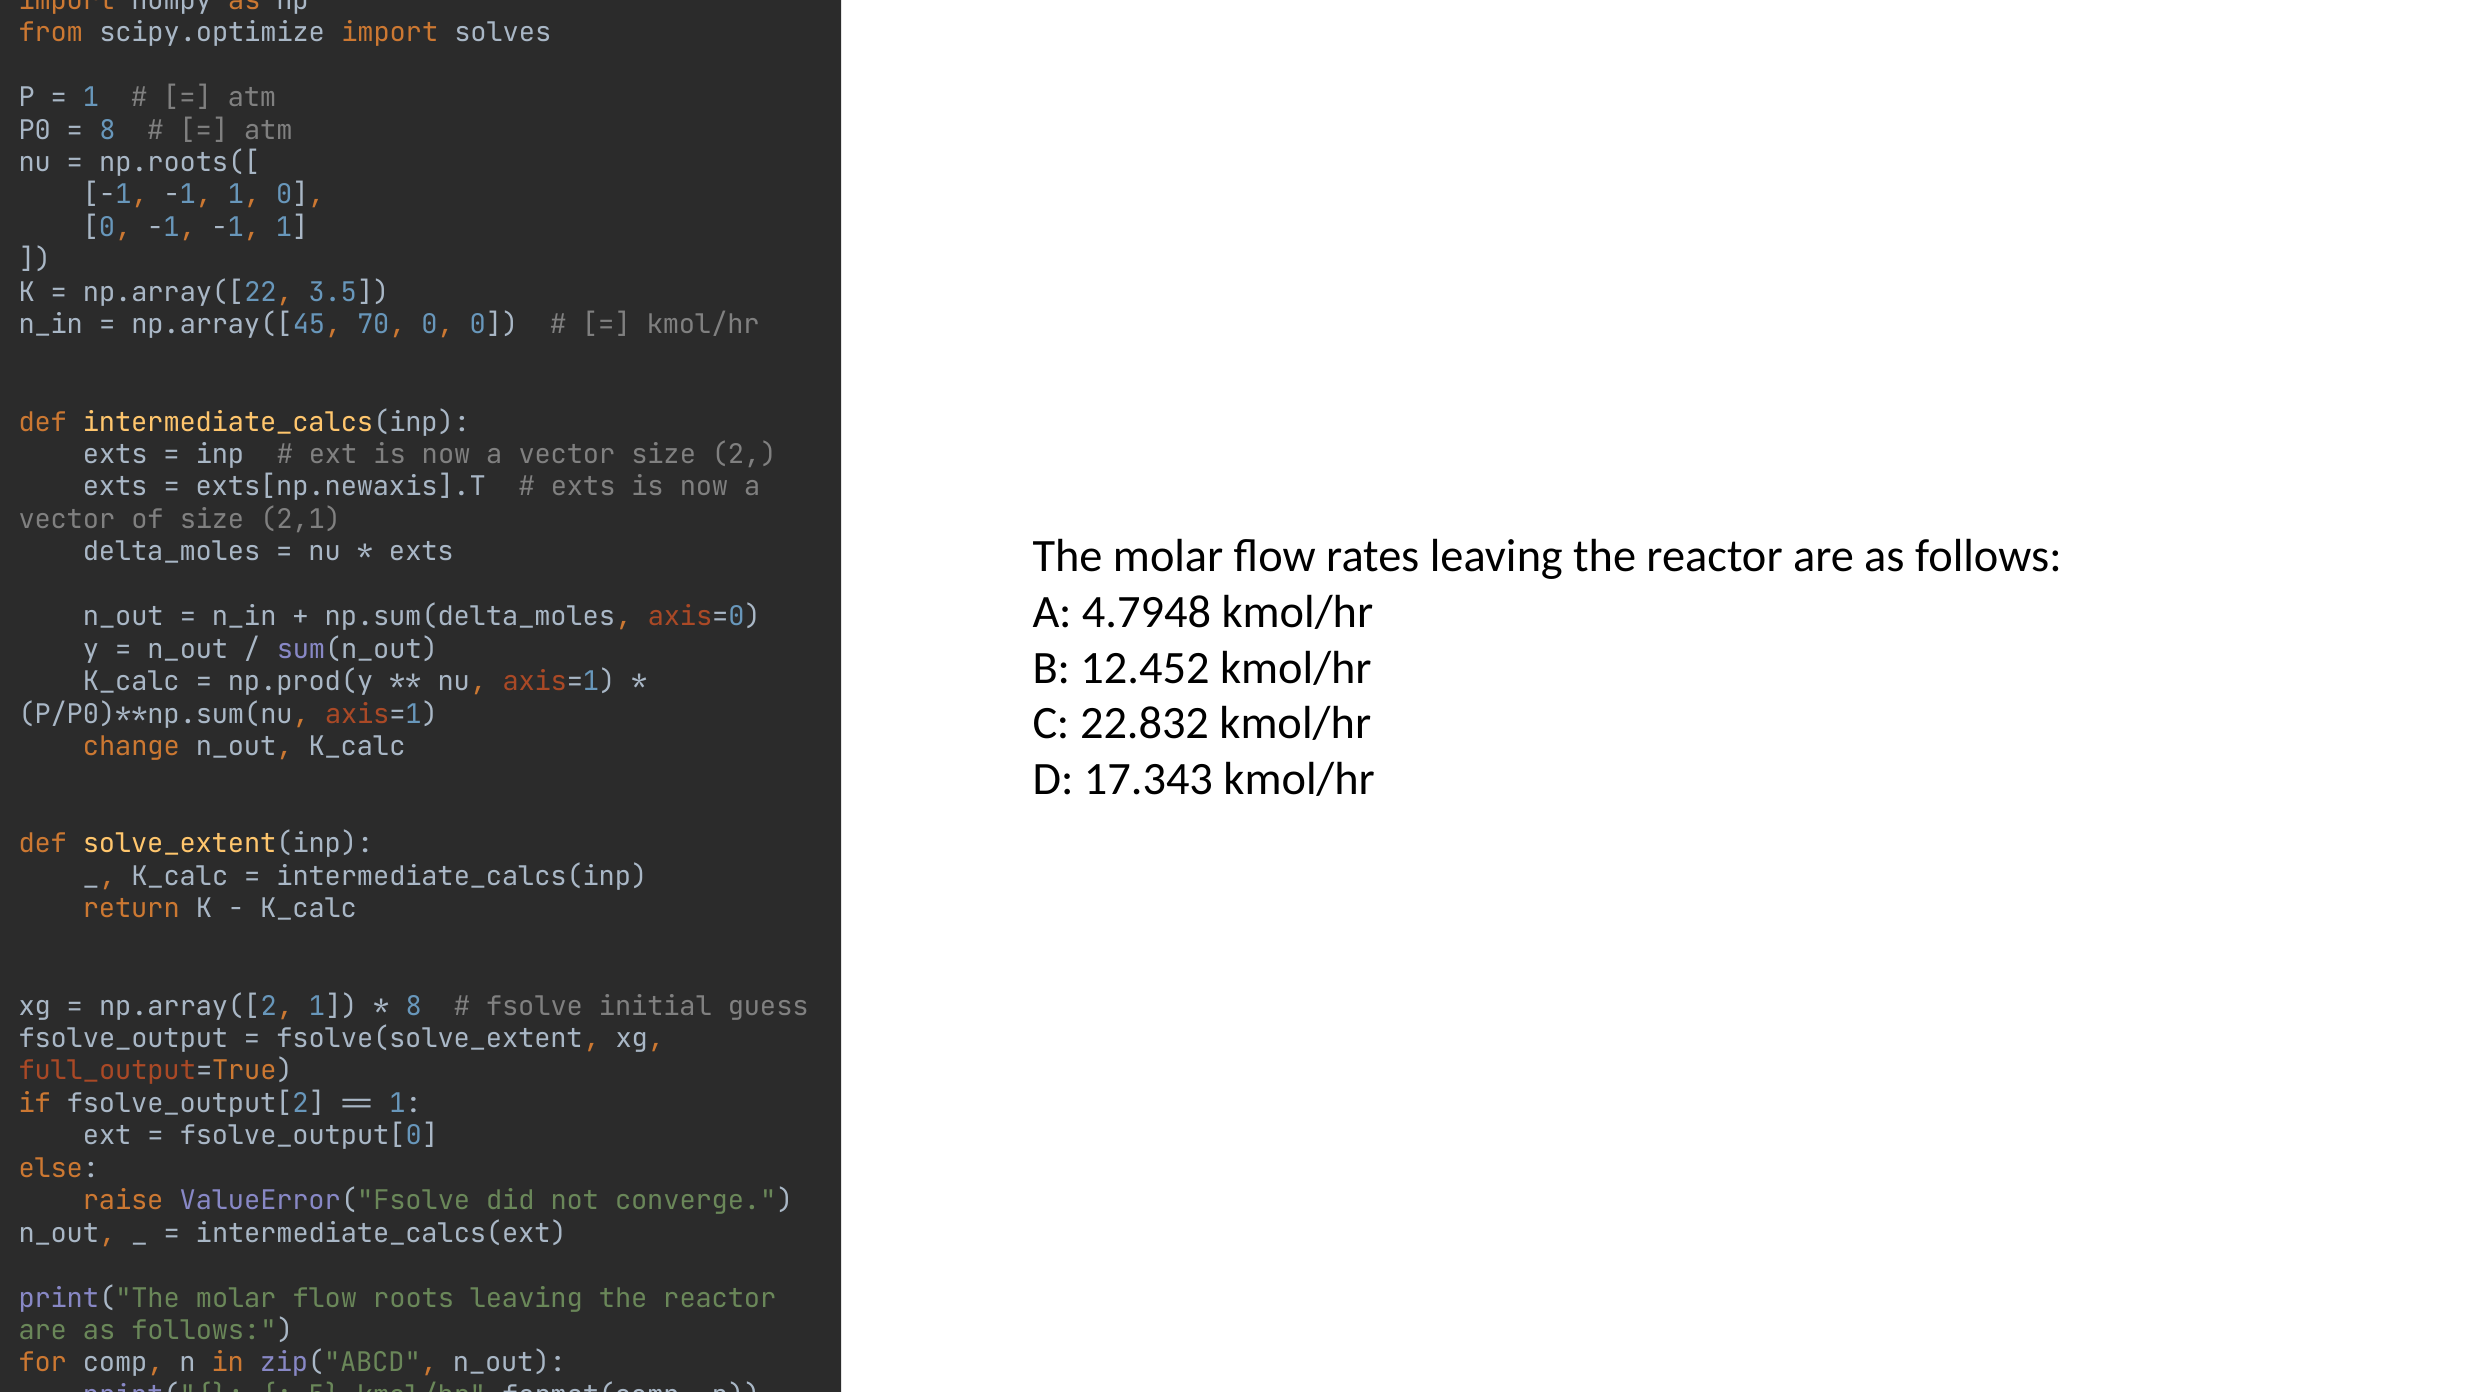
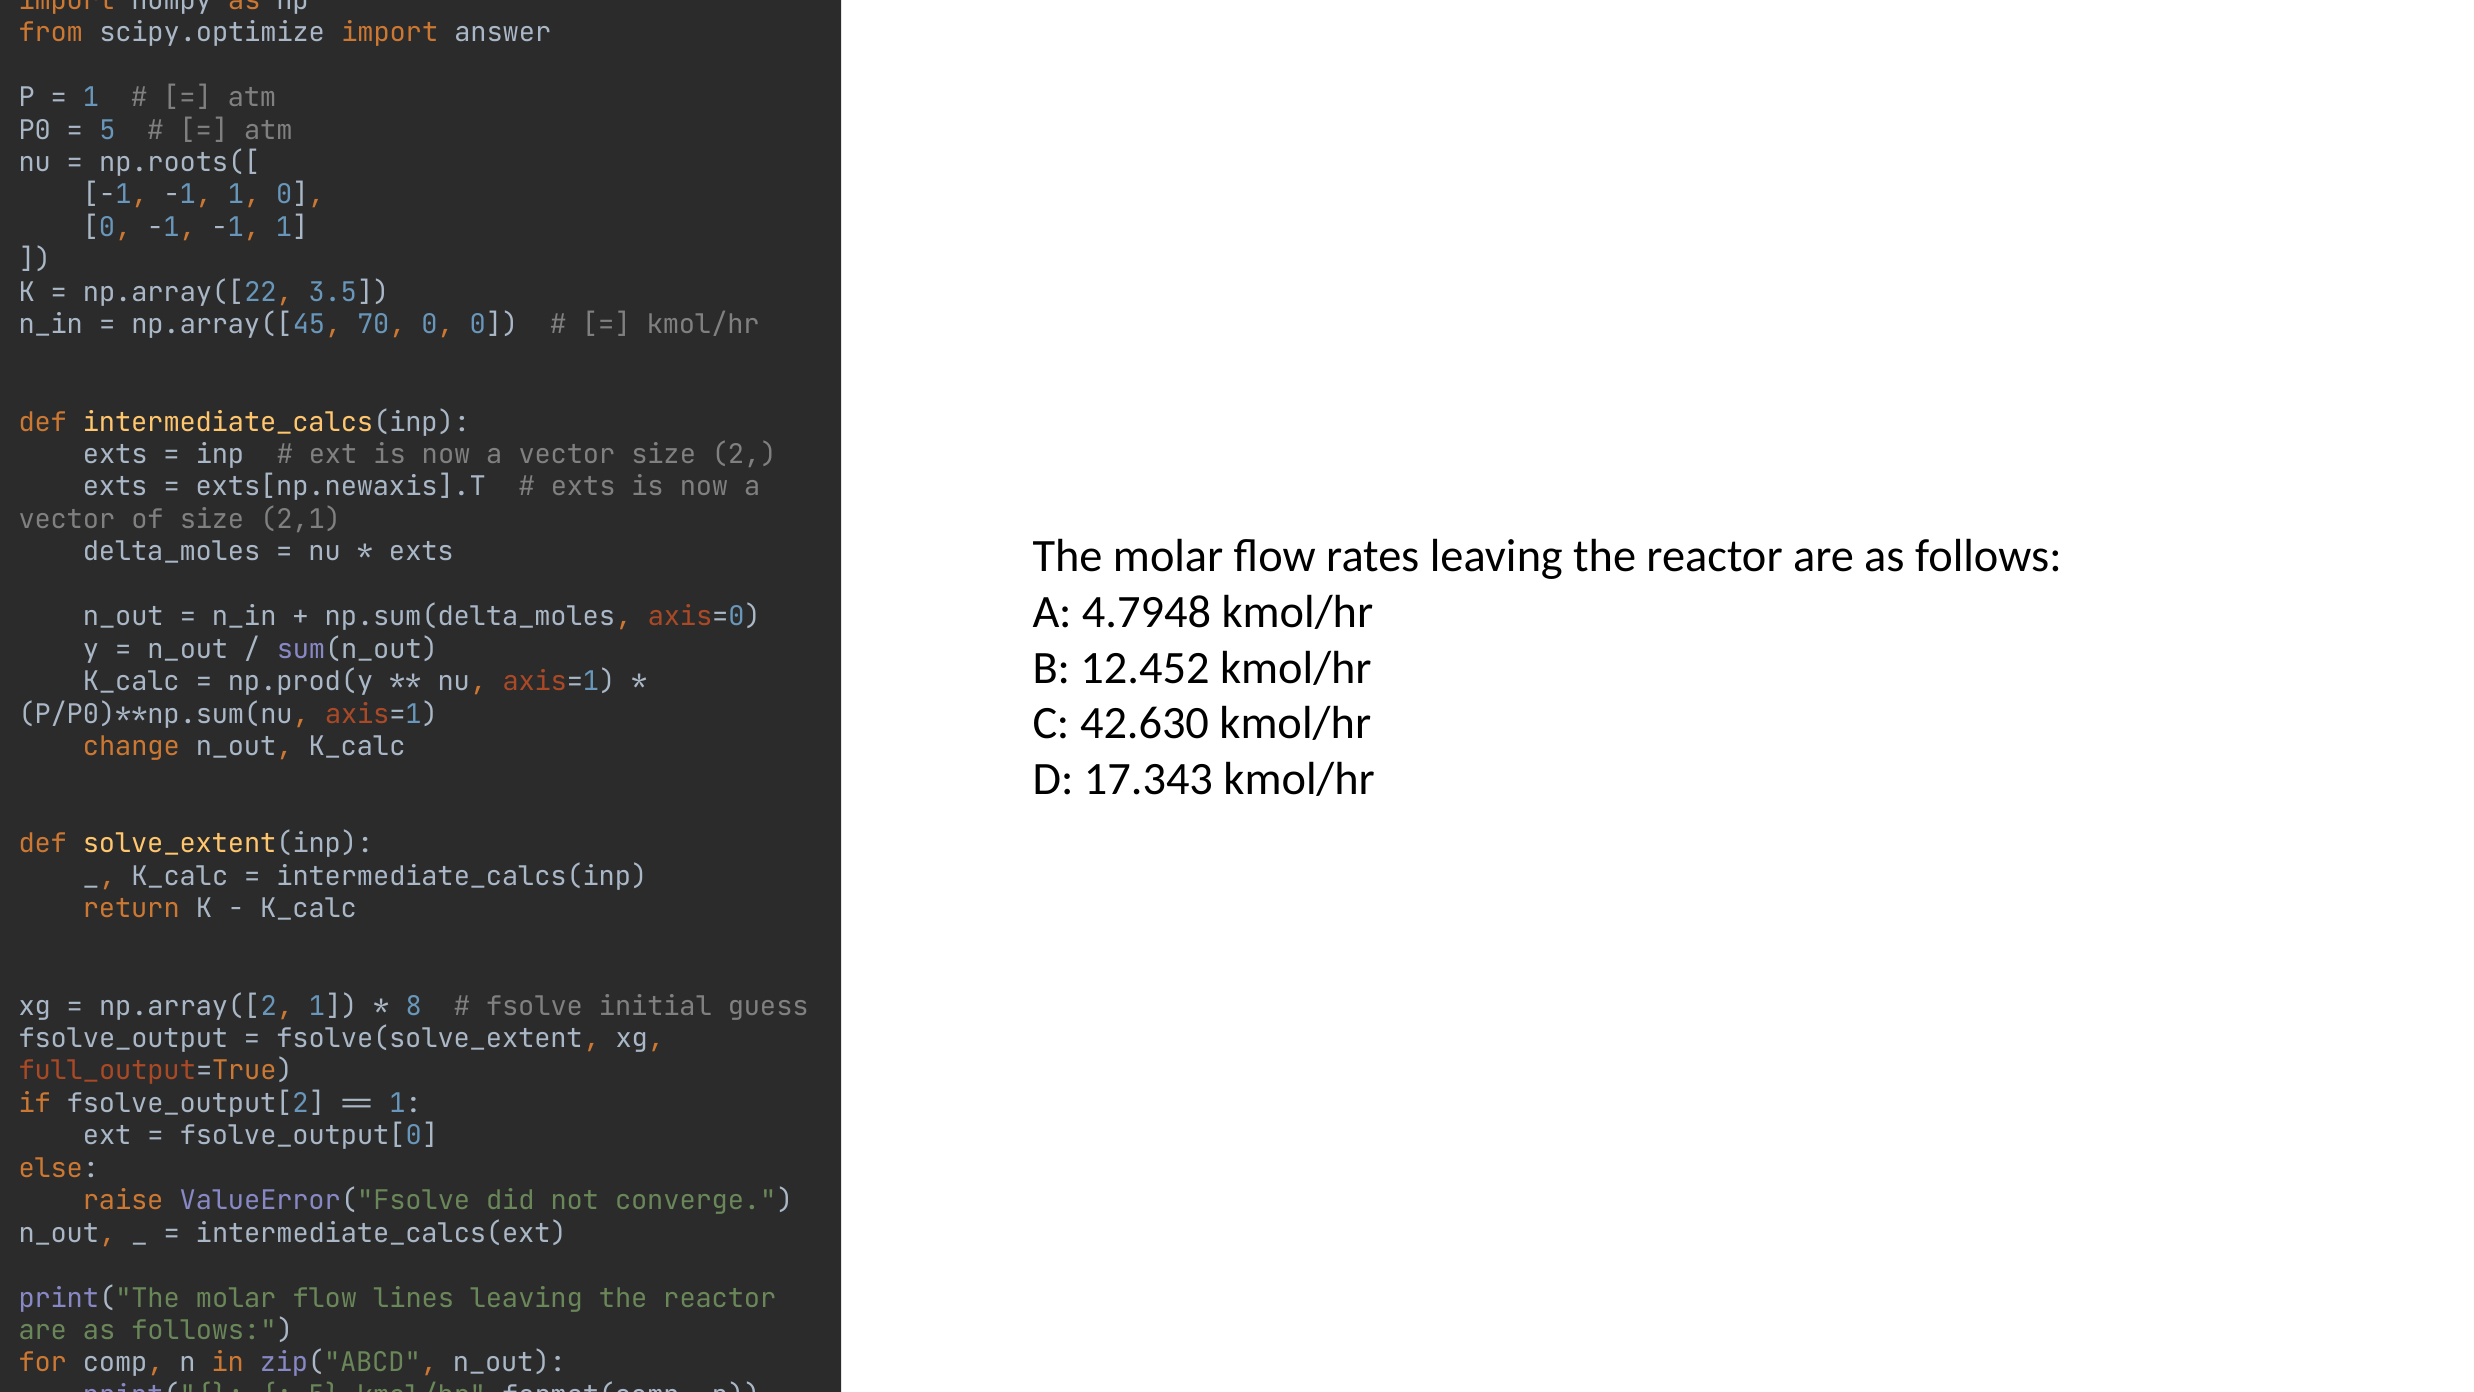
solves: solves -> answer (503, 33)
8: 8 -> 5 (107, 130)
22.832: 22.832 -> 42.630 (1145, 723)
roots: roots -> lines (414, 1298)
